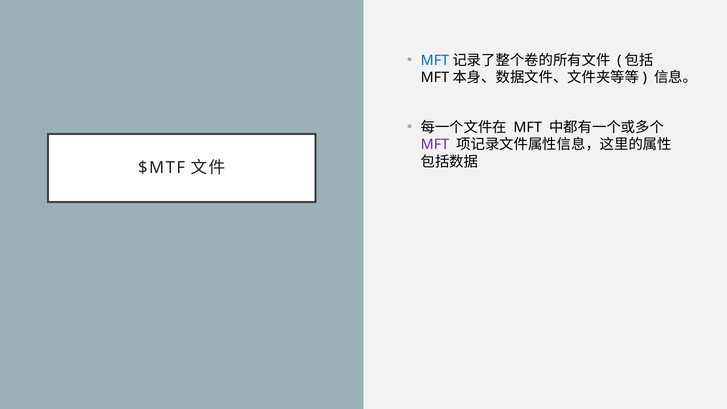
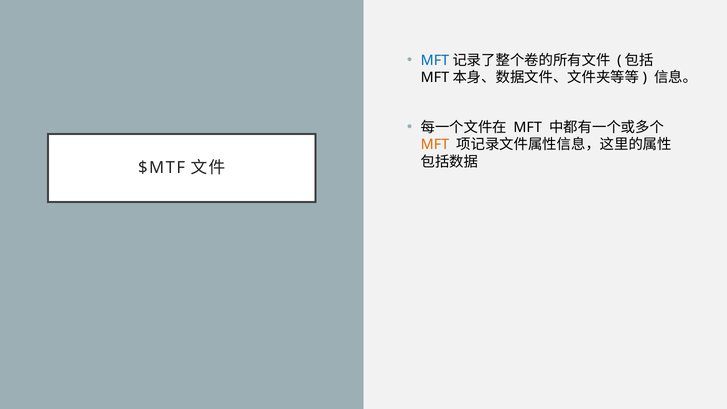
MFT colour: purple -> orange (435, 145)
